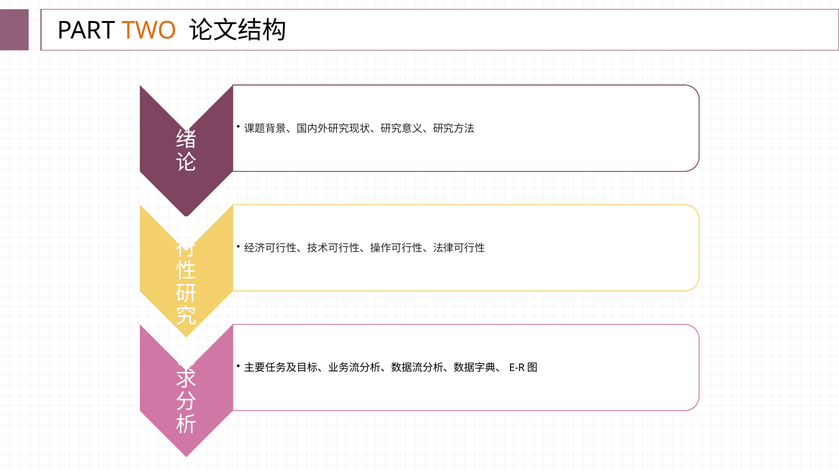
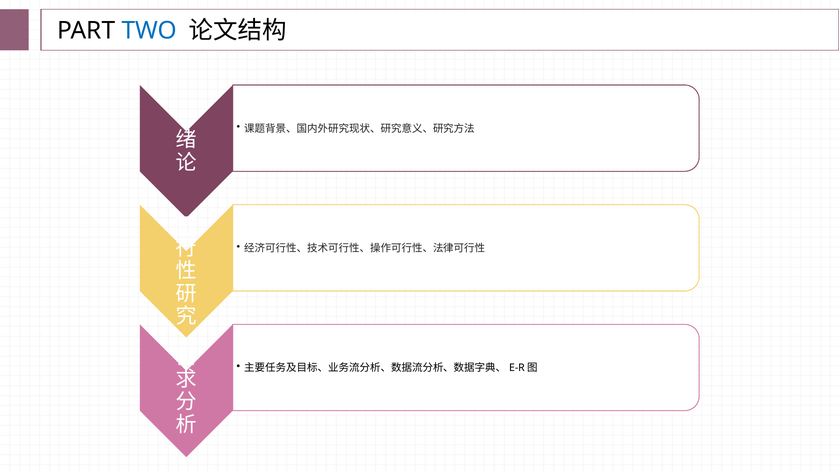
TWO colour: orange -> blue (149, 31)
